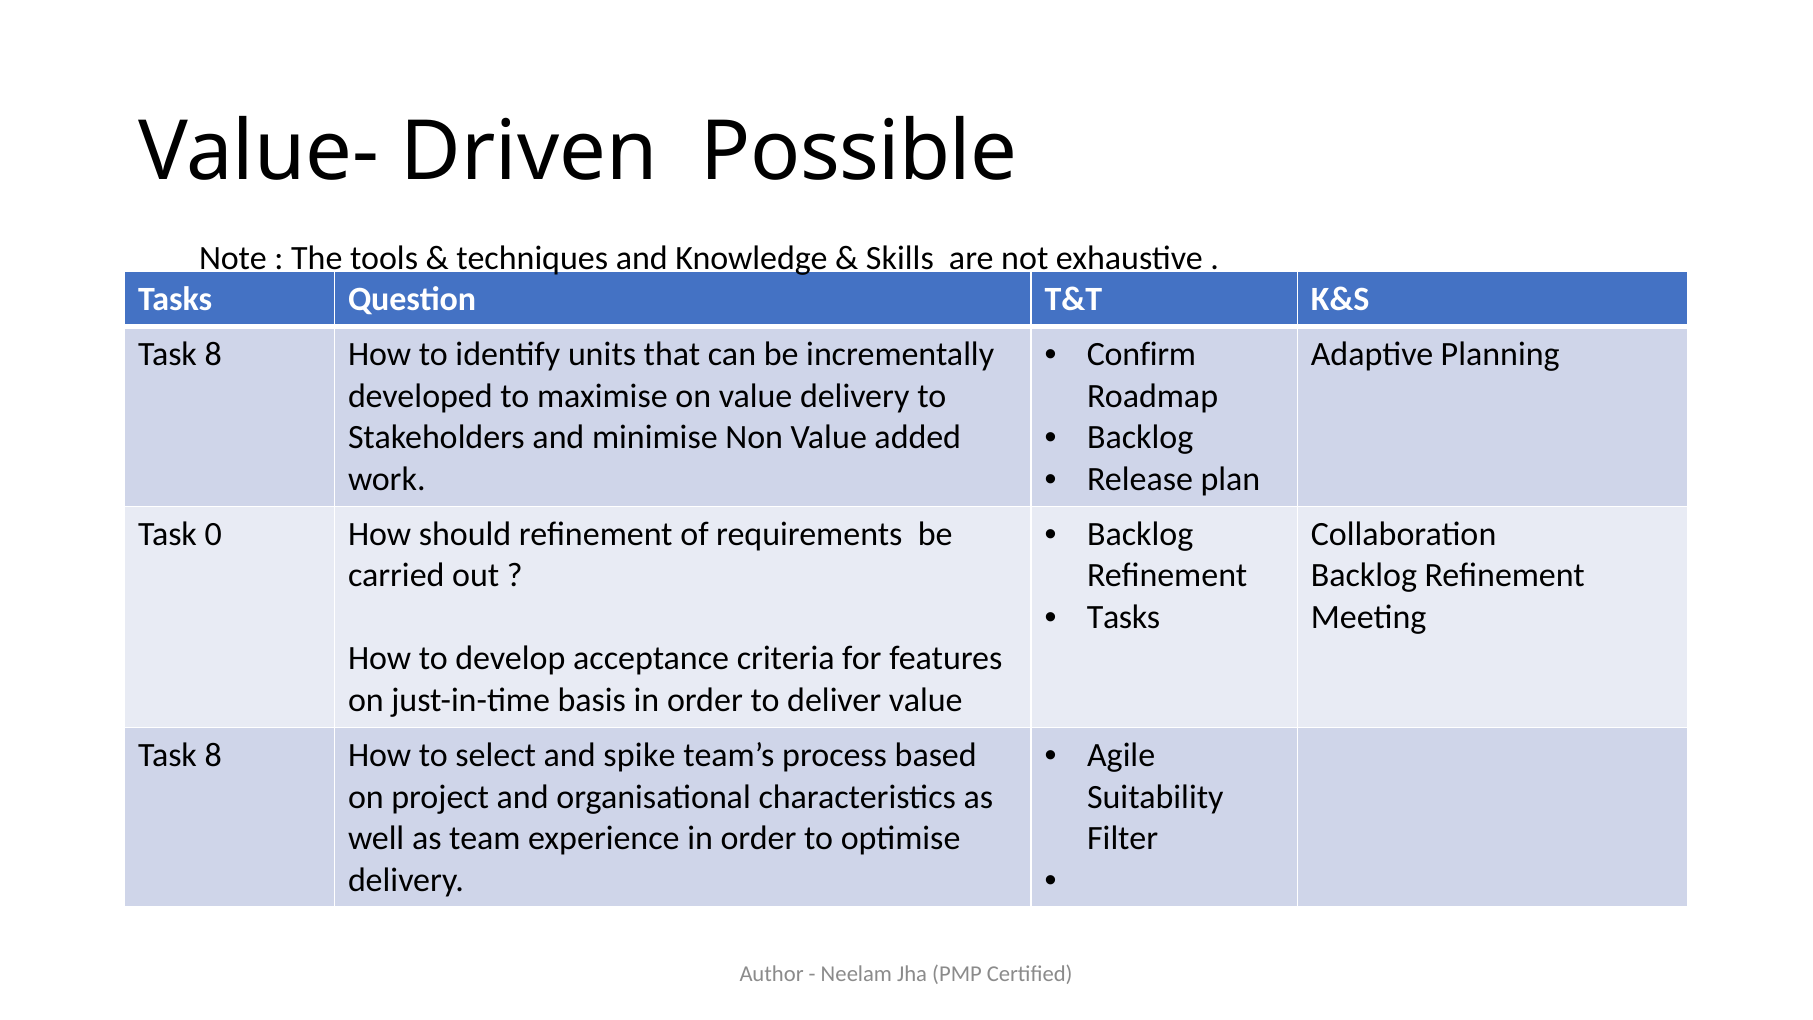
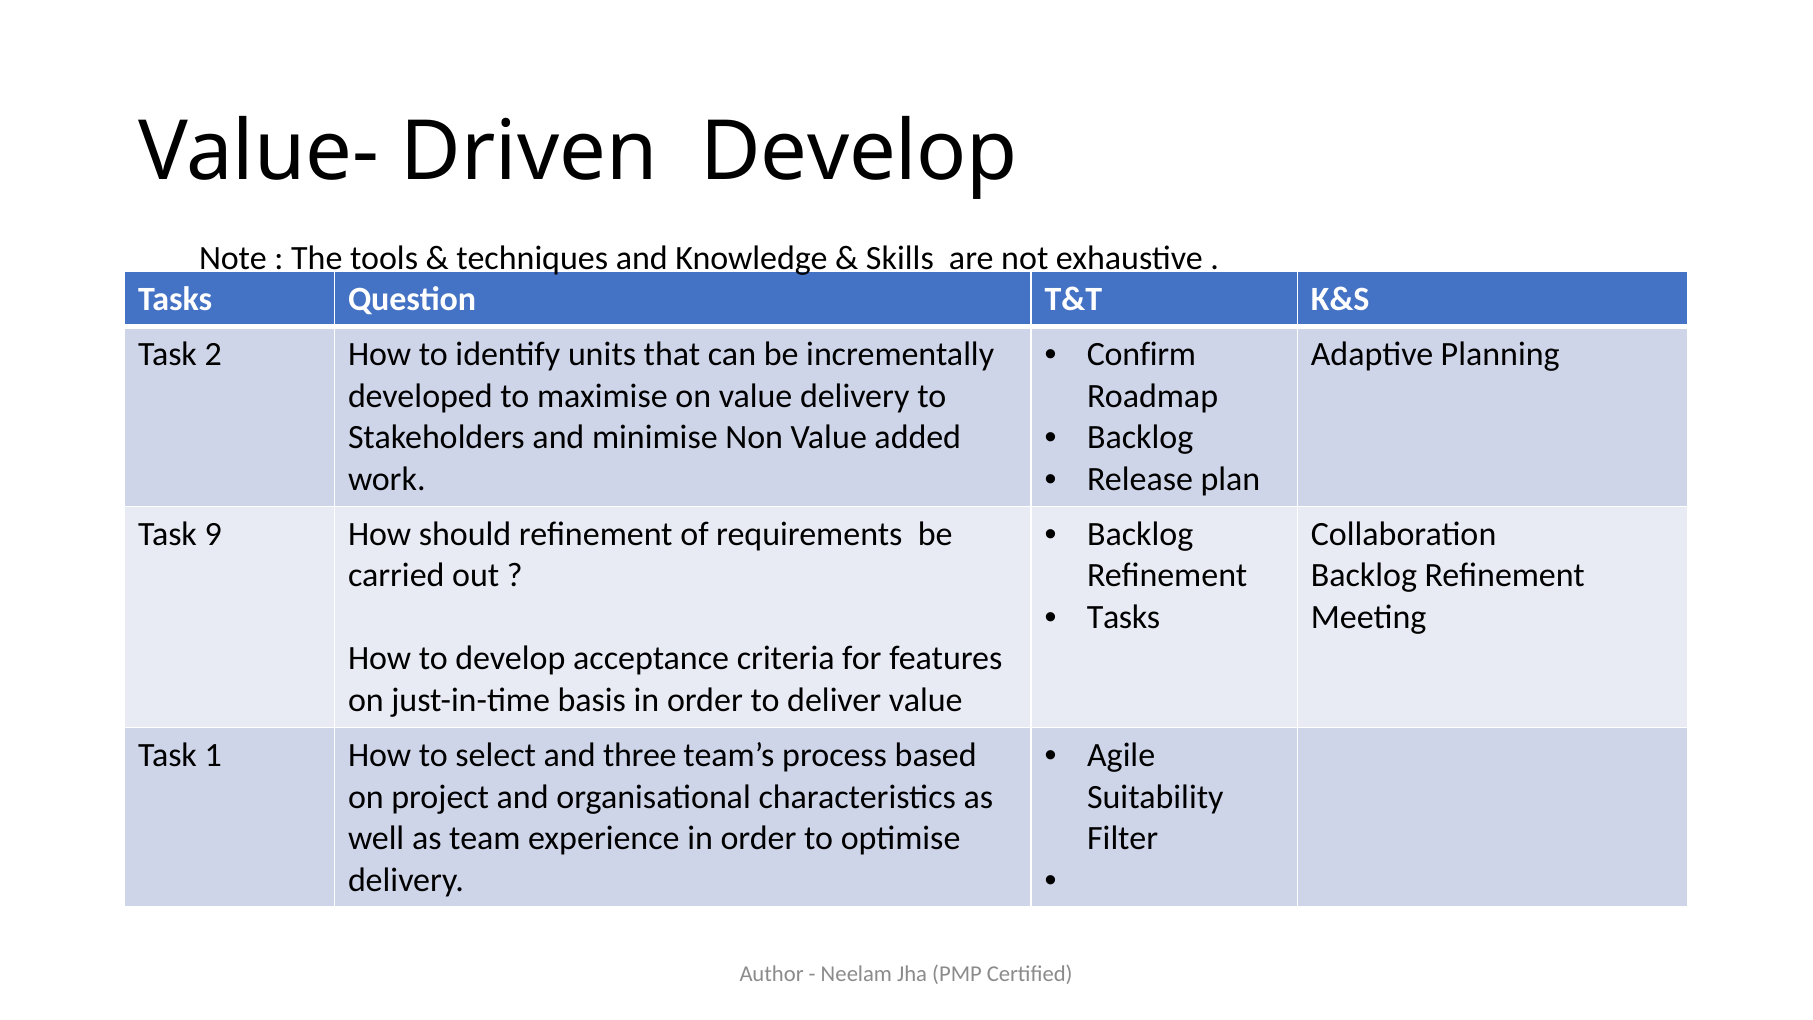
Driven Possible: Possible -> Develop (859, 152)
8: 8 -> 2 (213, 355)
0: 0 -> 9 (213, 534)
8: 8 -> 1 (213, 755)
spike: spike -> three (640, 755)
